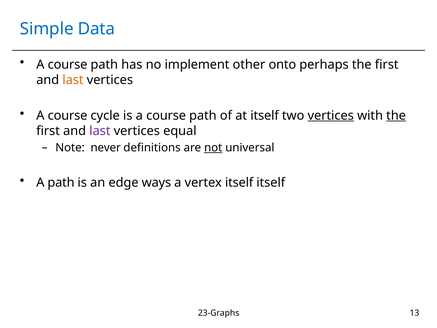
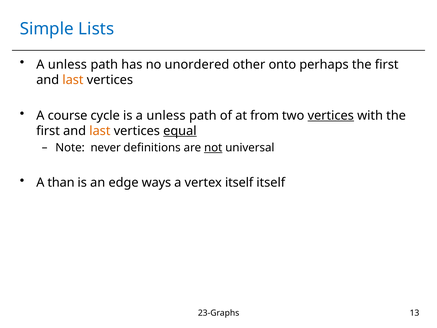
Data: Data -> Lists (96, 29)
course: course -> unless (67, 64)
implement: implement -> unordered (197, 64)
is a course: course -> unless (166, 115)
at itself: itself -> from (265, 115)
the underline: present -> none (396, 115)
last colour: purple -> orange (100, 131)
equal underline: none -> present (180, 131)
A path: path -> than (61, 183)
